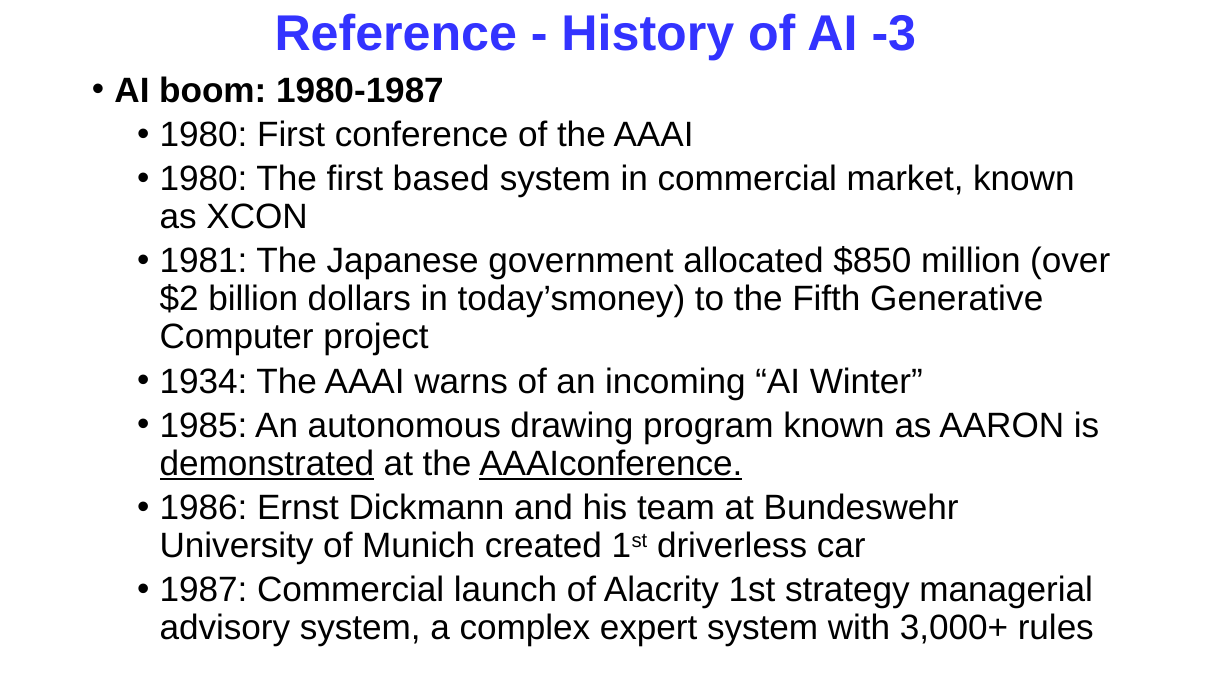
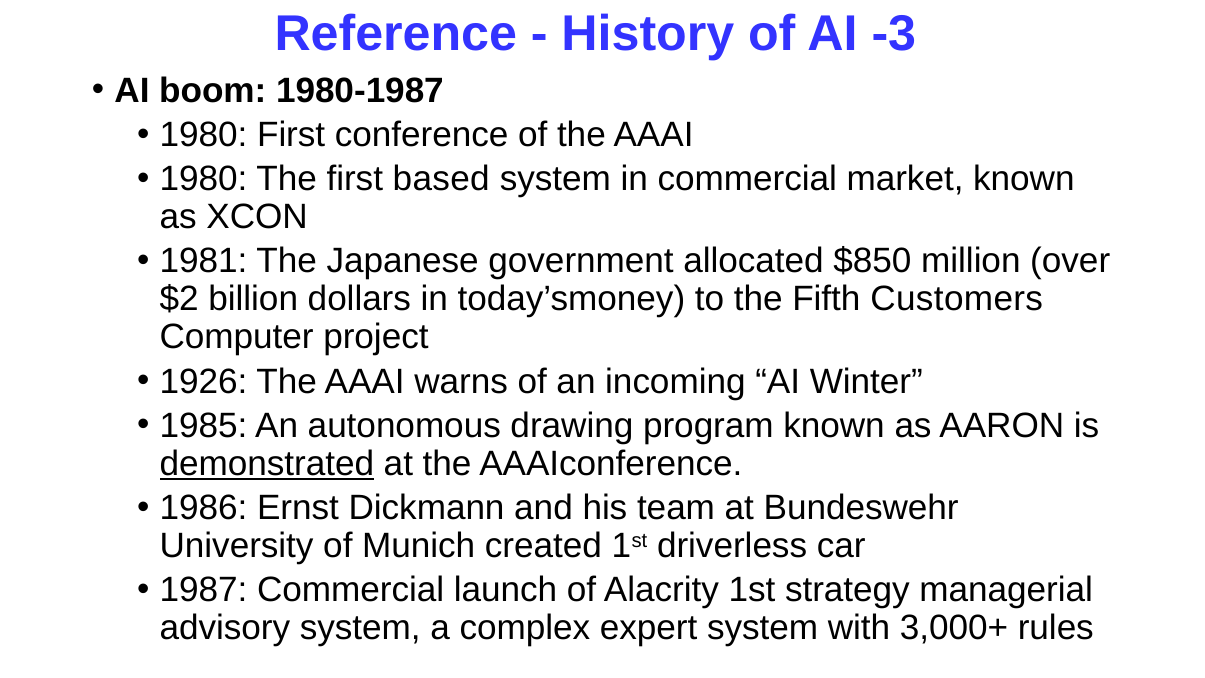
Generative: Generative -> Customers (957, 299)
1934: 1934 -> 1926 (204, 381)
AAAIconference underline: present -> none (611, 464)
